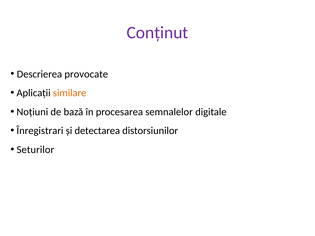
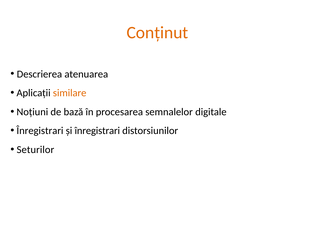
Conţinut colour: purple -> orange (157, 33)
provocate: provocate -> atenuarea (86, 74)
și detectarea: detectarea -> înregistrari (97, 131)
